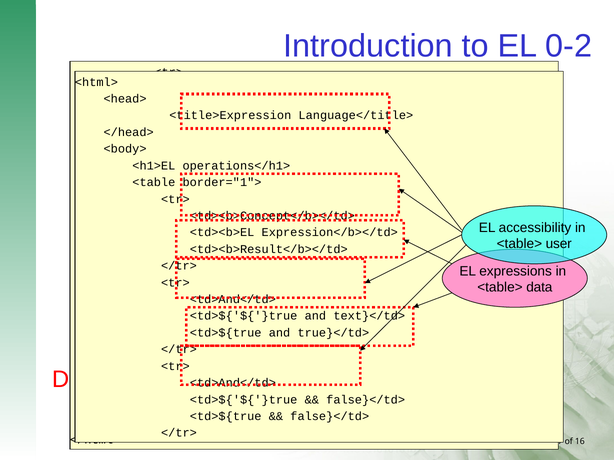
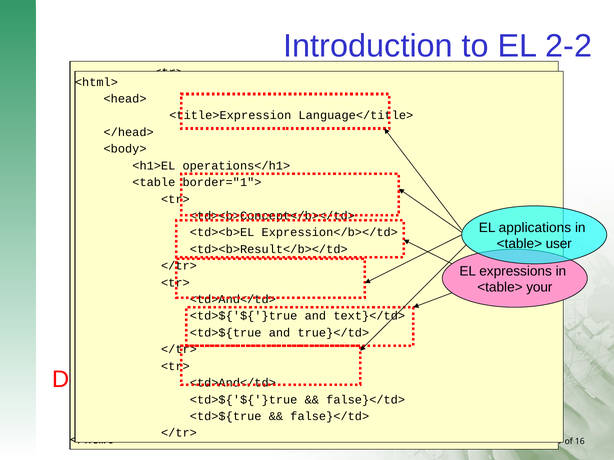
0-2: 0-2 -> 2-2 (569, 46)
accessibility: accessibility -> applications (535, 228)
data: data -> your (539, 288)
